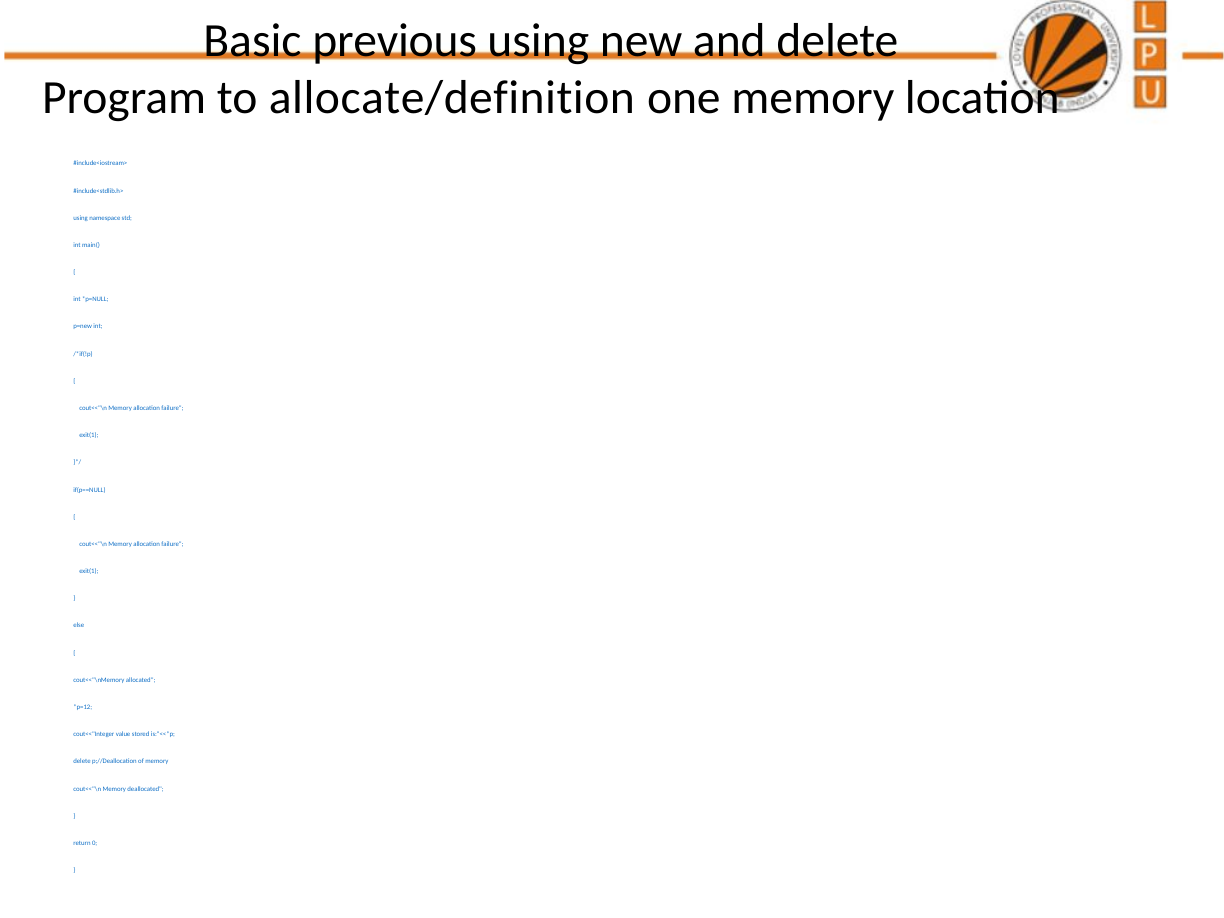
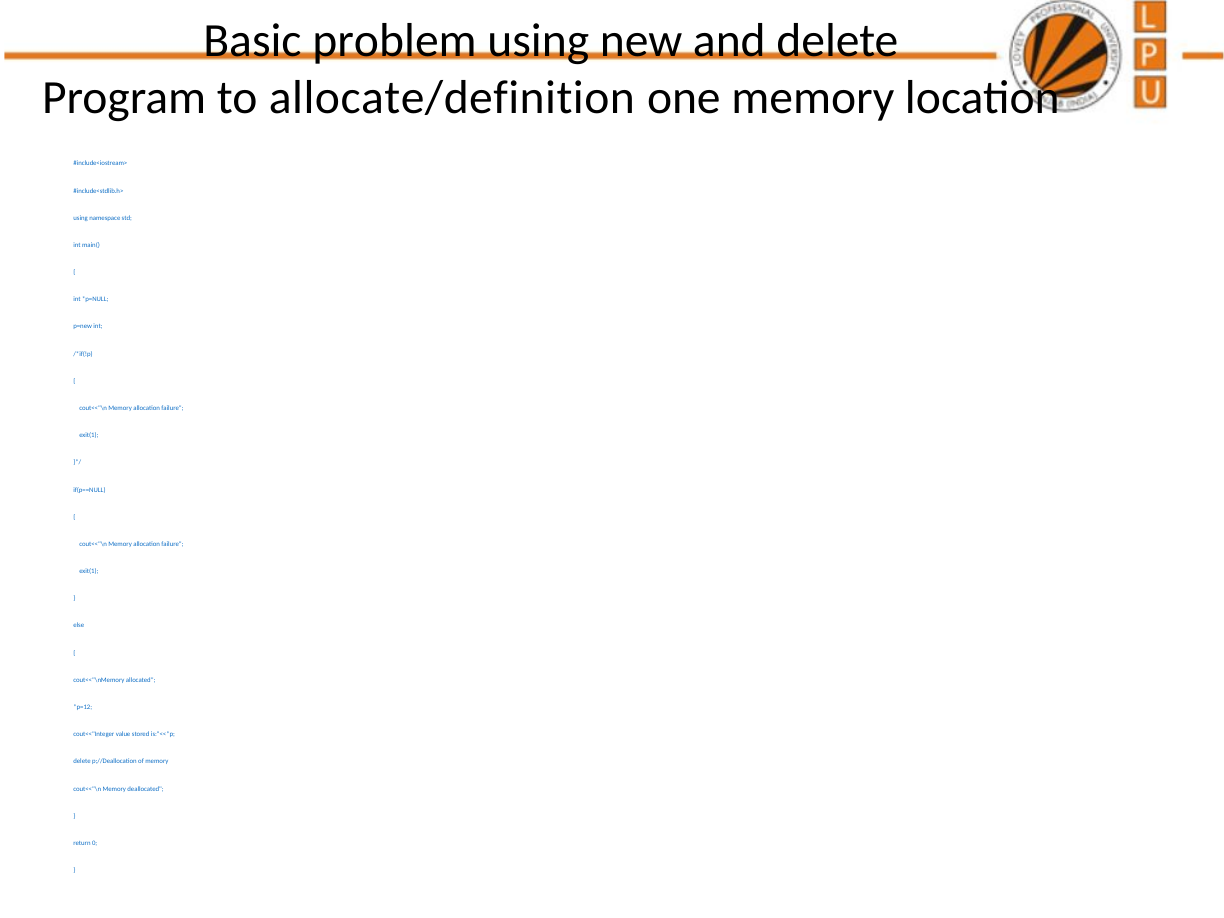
previous: previous -> problem (395, 41)
